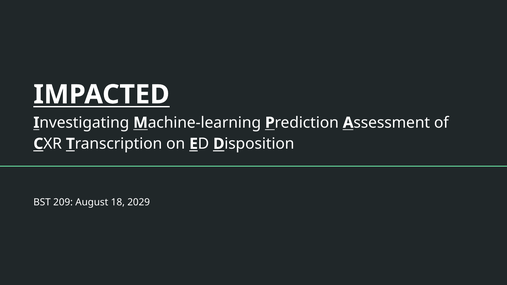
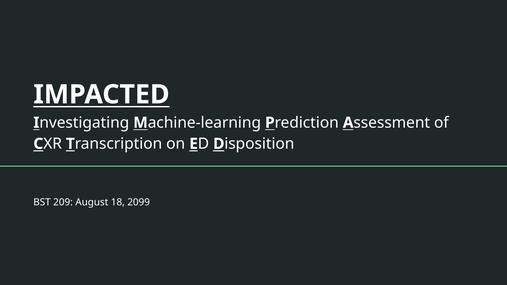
2029: 2029 -> 2099 (139, 202)
